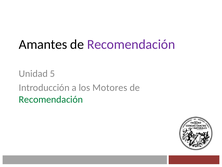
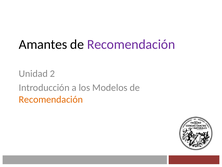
5: 5 -> 2 (52, 73)
Motores: Motores -> Modelos (110, 87)
Recomendación colour: green -> orange (51, 99)
